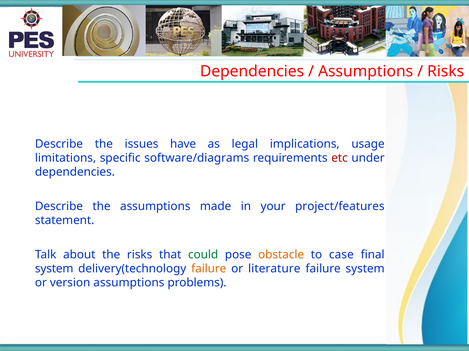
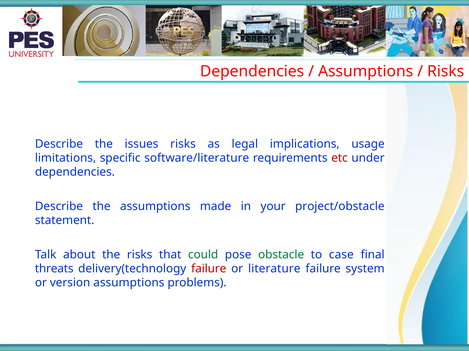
issues have: have -> risks (183, 144)
software/diagrams: software/diagrams -> software/literature (197, 158)
project/features: project/features -> project/obstacle (340, 207)
obstacle colour: orange -> green (281, 255)
system: system -> threats (54, 269)
failure colour: orange -> red (209, 269)
